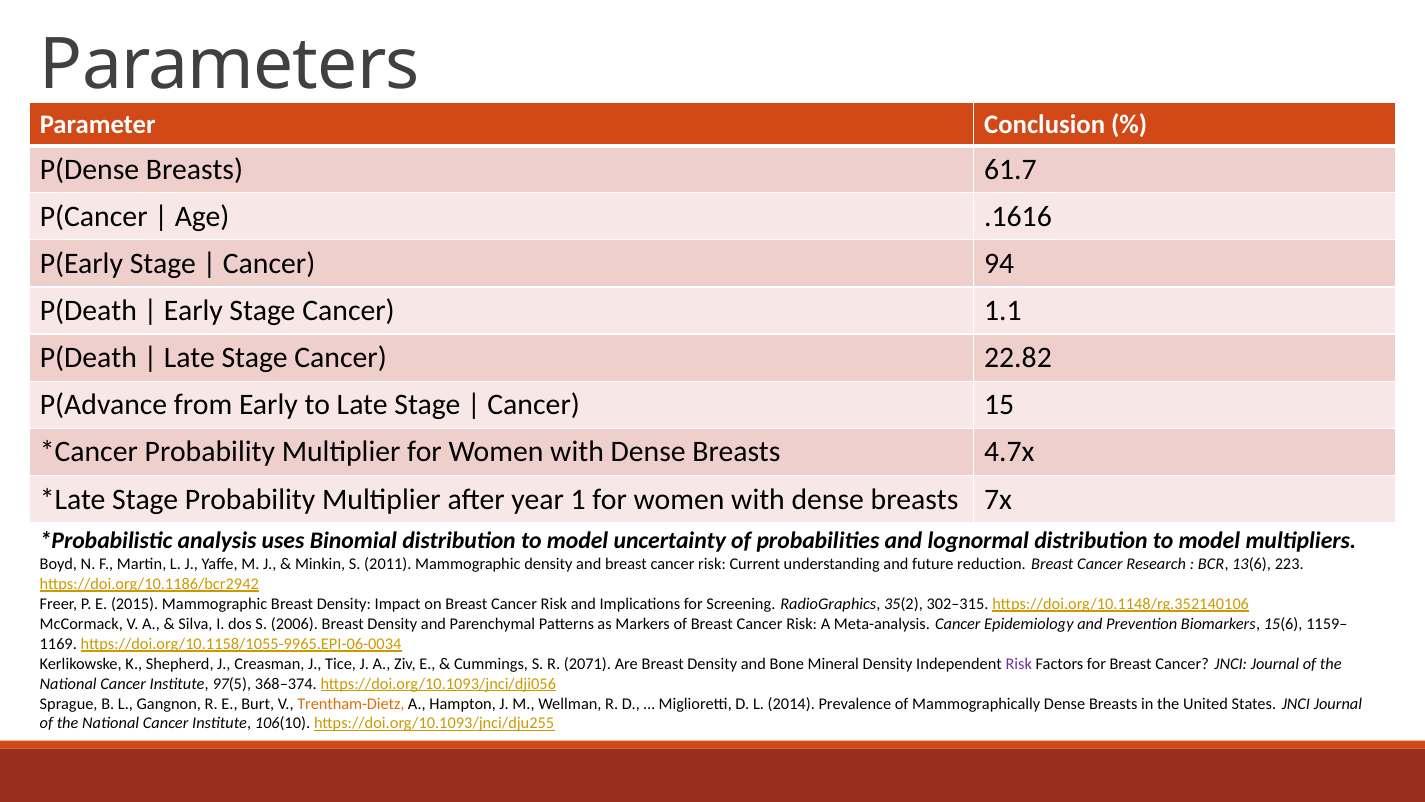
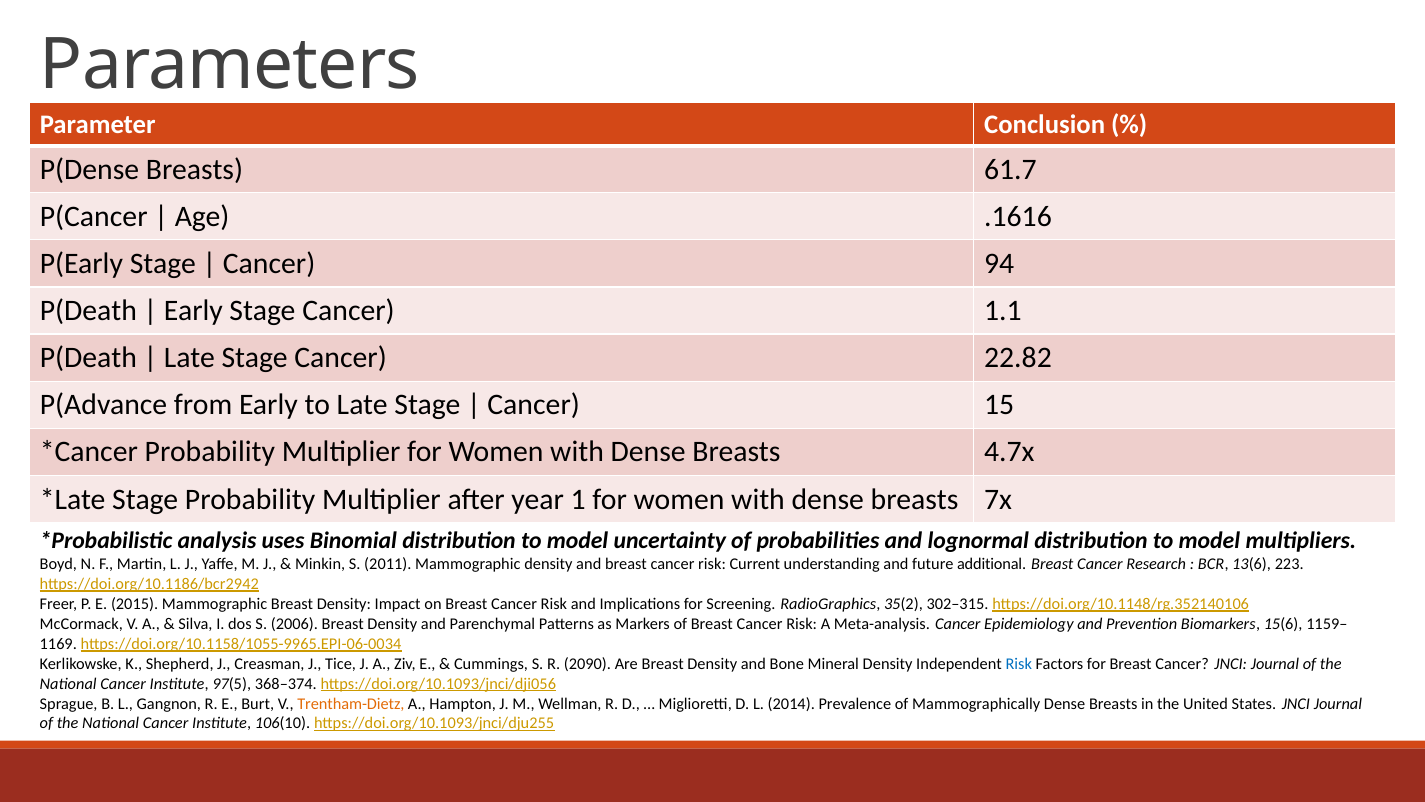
reduction: reduction -> additional (992, 564)
2071: 2071 -> 2090 (587, 664)
Risk colour: purple -> blue (1019, 664)
